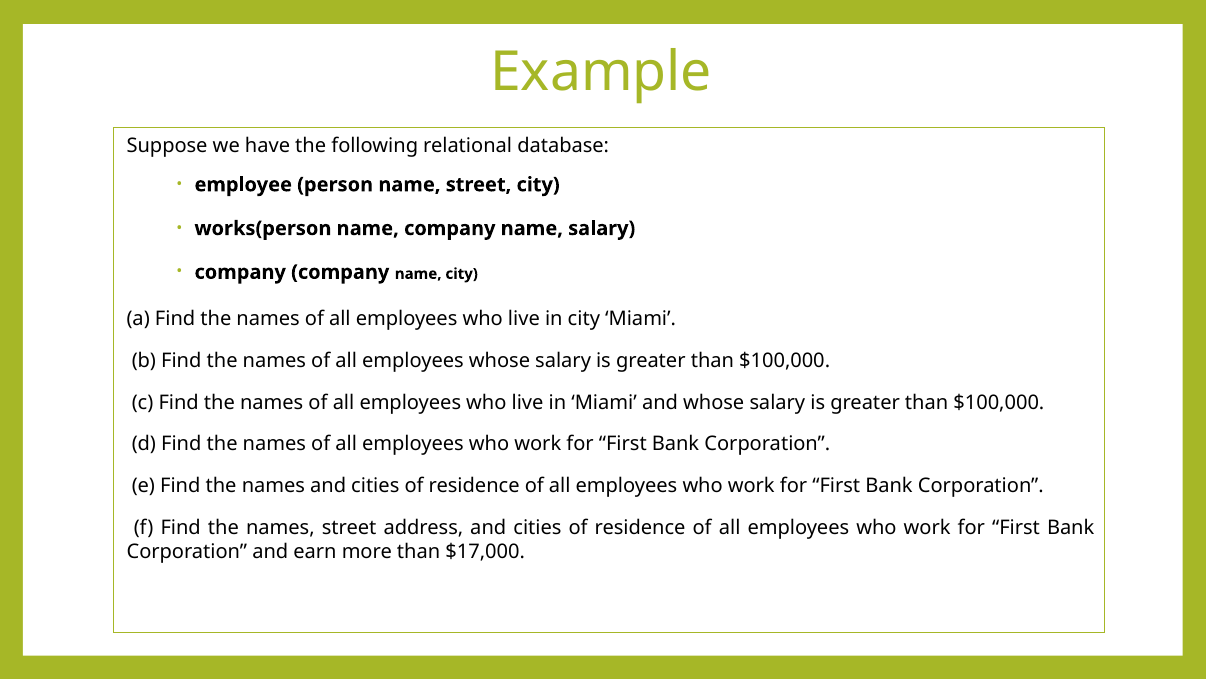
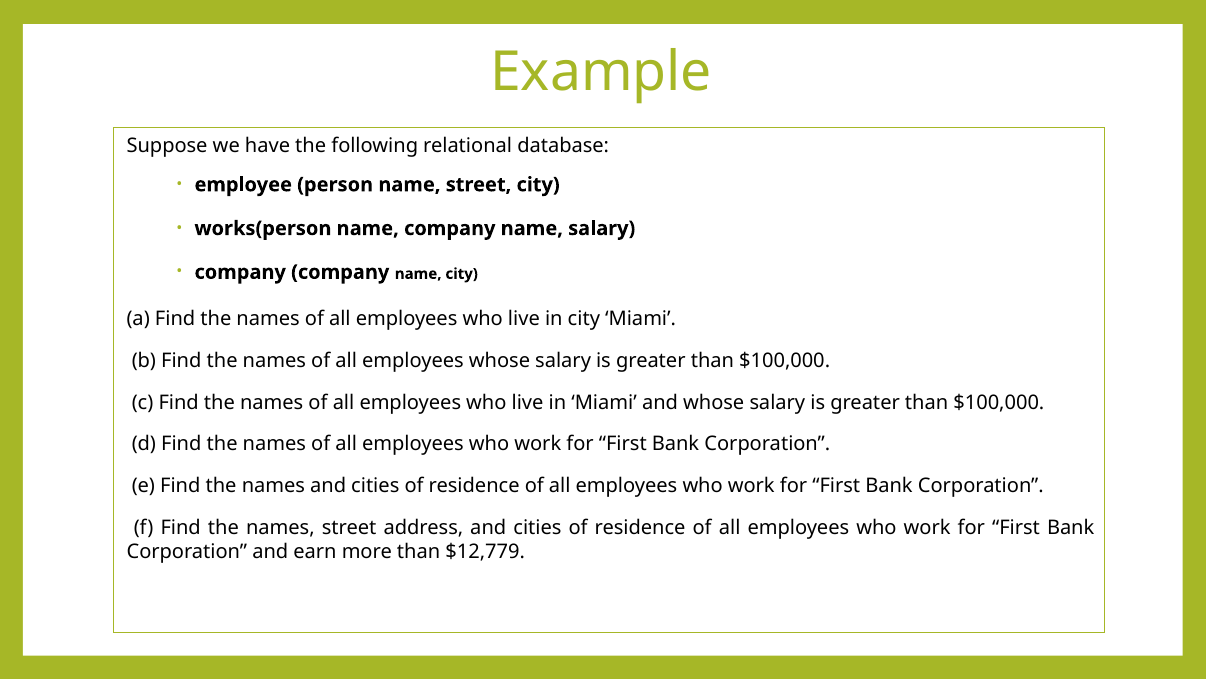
$17,000: $17,000 -> $12,779 (485, 551)
